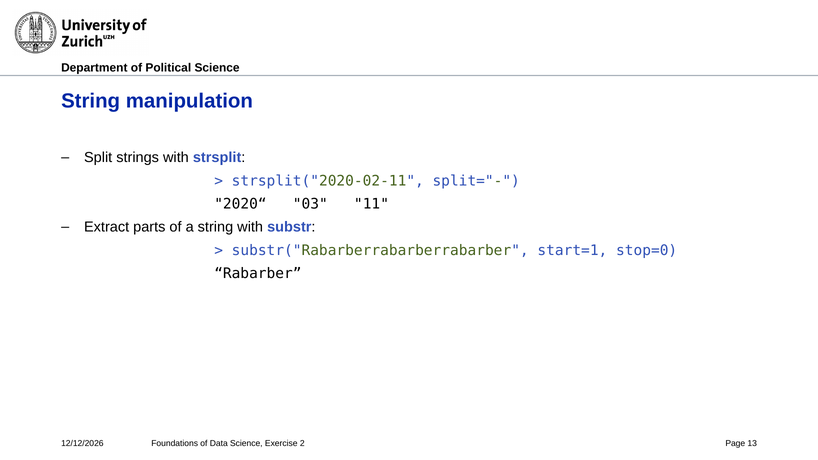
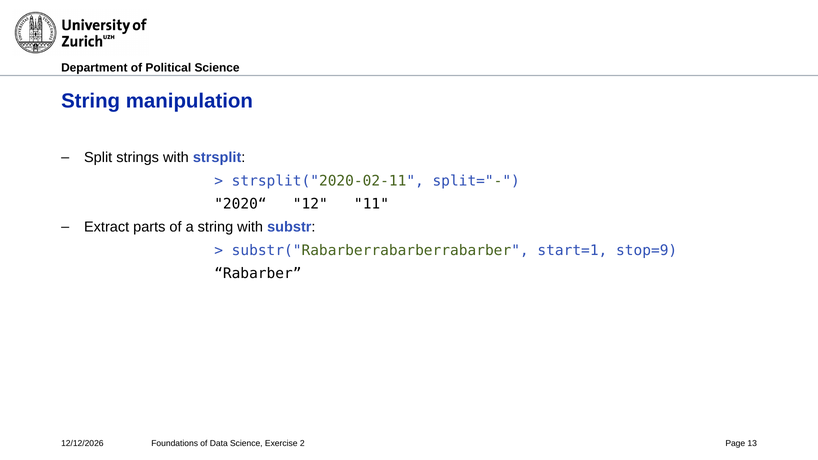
03: 03 -> 12 (310, 204)
stop=0: stop=0 -> stop=9 (647, 250)
